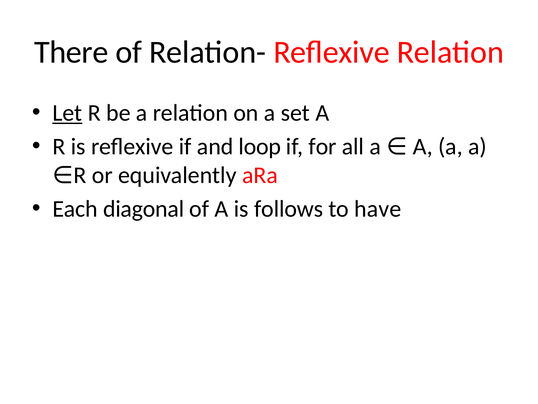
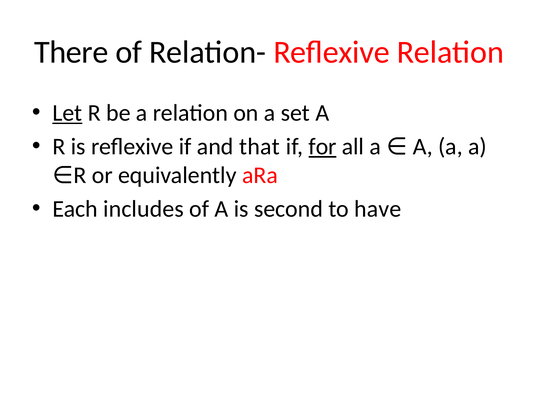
loop: loop -> that (260, 146)
for underline: none -> present (323, 146)
diagonal: diagonal -> includes (144, 209)
follows: follows -> second (289, 209)
